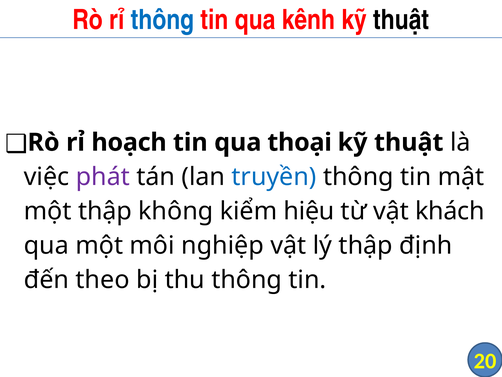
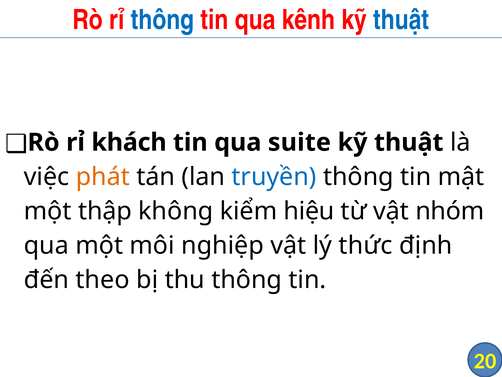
thuật colour: black -> blue (401, 20)
hoạch: hoạch -> khách (129, 142)
thoại: thoại -> suite (299, 142)
phát colour: purple -> orange (103, 177)
khách: khách -> nhóm (450, 211)
lý thập: thập -> thức (366, 245)
